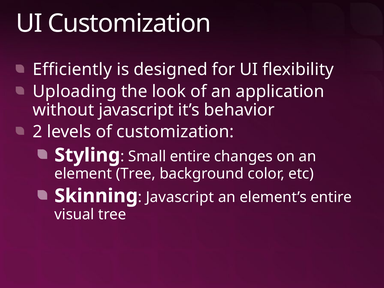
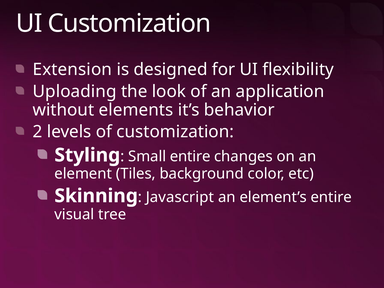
Efficiently: Efficiently -> Extension (72, 70)
without javascript: javascript -> elements (136, 110)
element Tree: Tree -> Tiles (136, 174)
